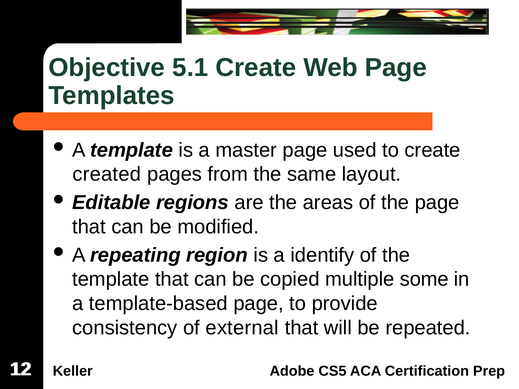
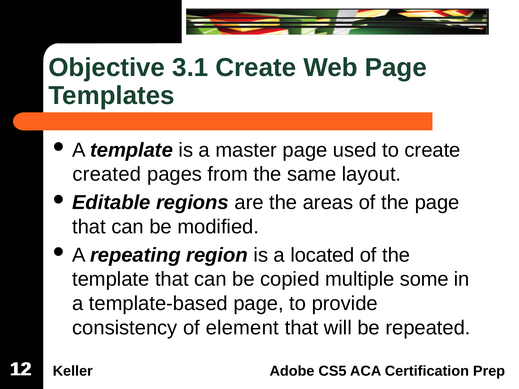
5.1: 5.1 -> 3.1 (190, 68)
identify: identify -> located (322, 255)
external: external -> element (242, 328)
